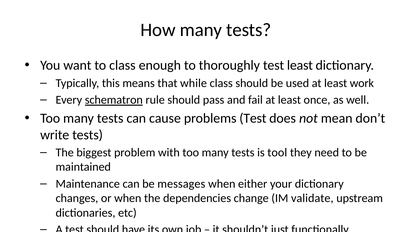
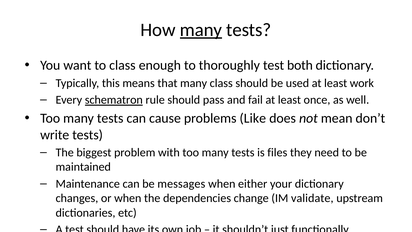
many underline: none -> present (201, 30)
test least: least -> both (300, 65)
that while: while -> many (194, 83)
problems Test: Test -> Like (253, 118)
tool: tool -> files (277, 152)
